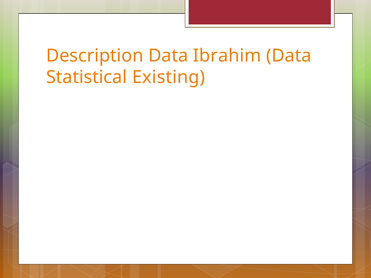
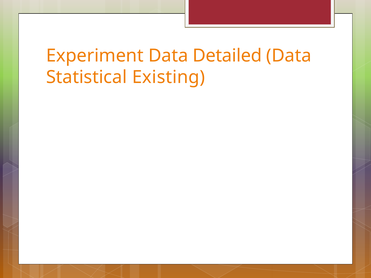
Description: Description -> Experiment (95, 56)
Ibrahim: Ibrahim -> Detailed (227, 56)
